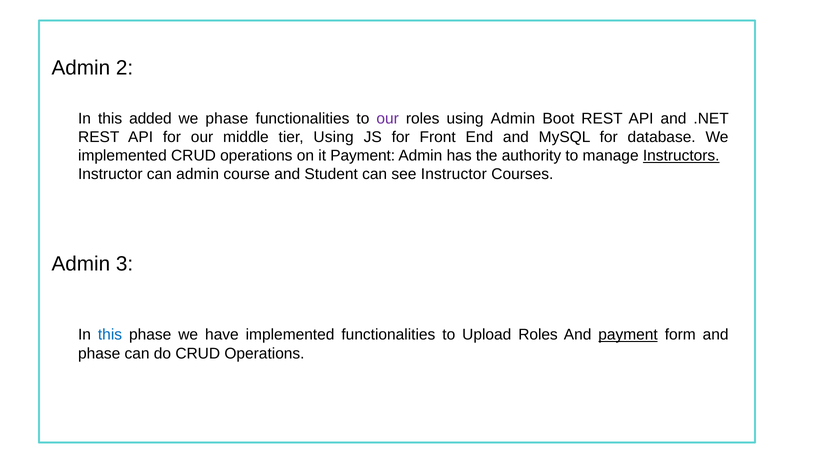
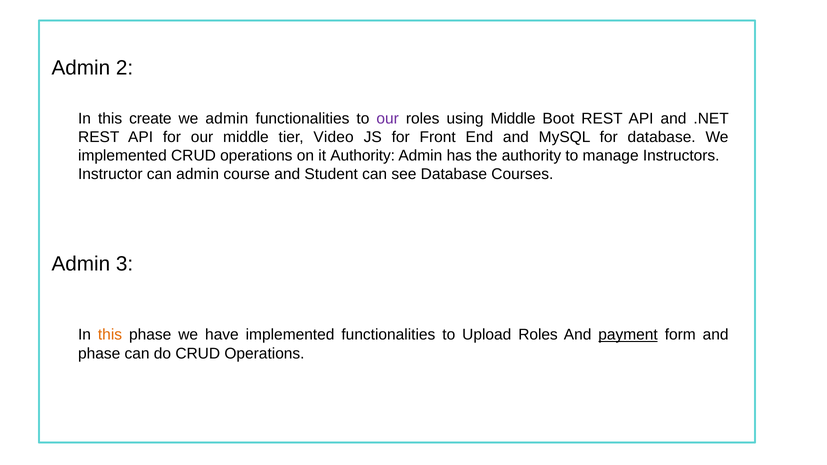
added: added -> create (150, 119)
we phase: phase -> admin (227, 119)
using Admin: Admin -> Middle (513, 119)
tier Using: Using -> Video (334, 137)
it Payment: Payment -> Authority (363, 156)
Instructors underline: present -> none (681, 156)
see Instructor: Instructor -> Database (454, 174)
this colour: blue -> orange (110, 335)
